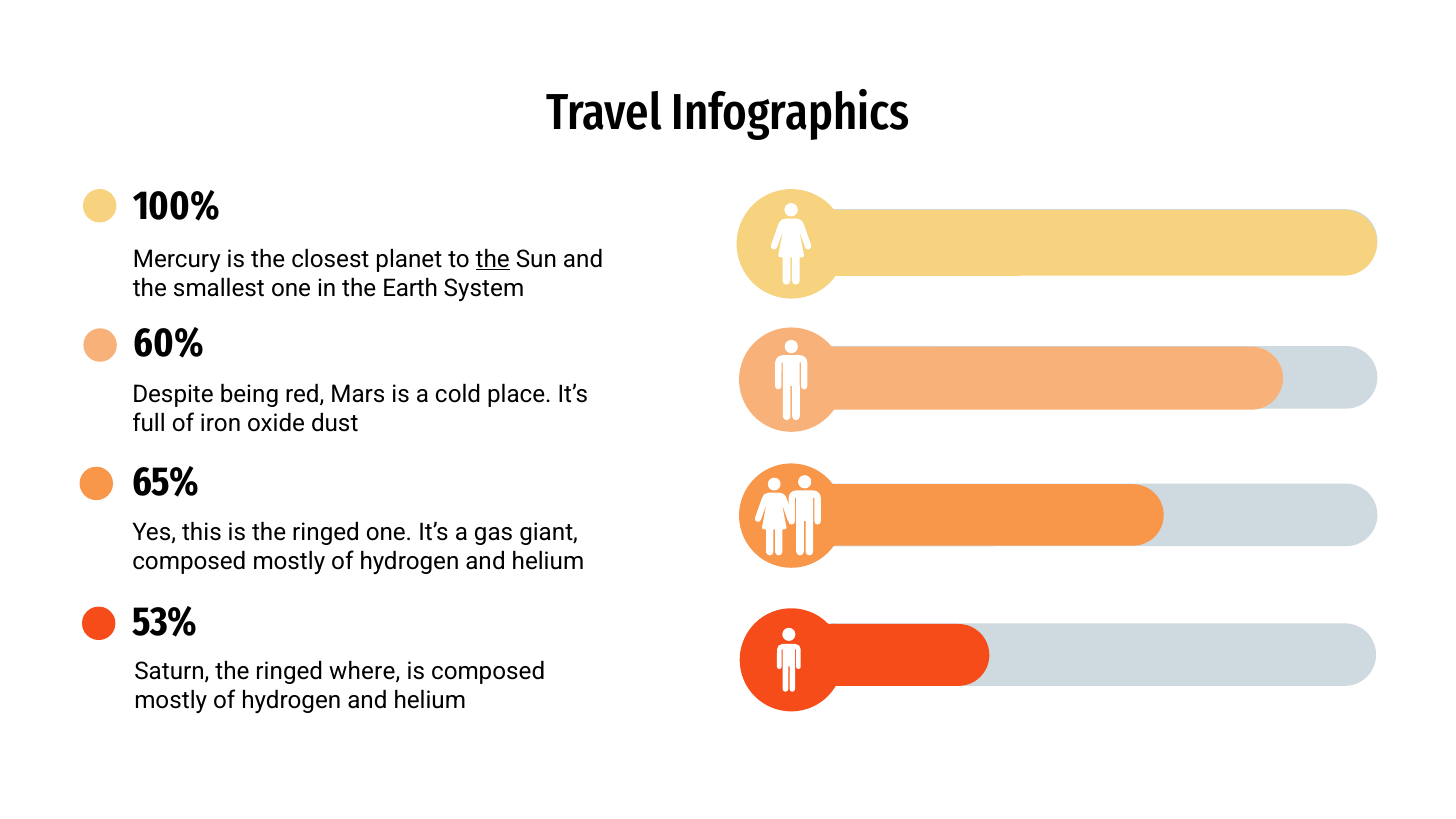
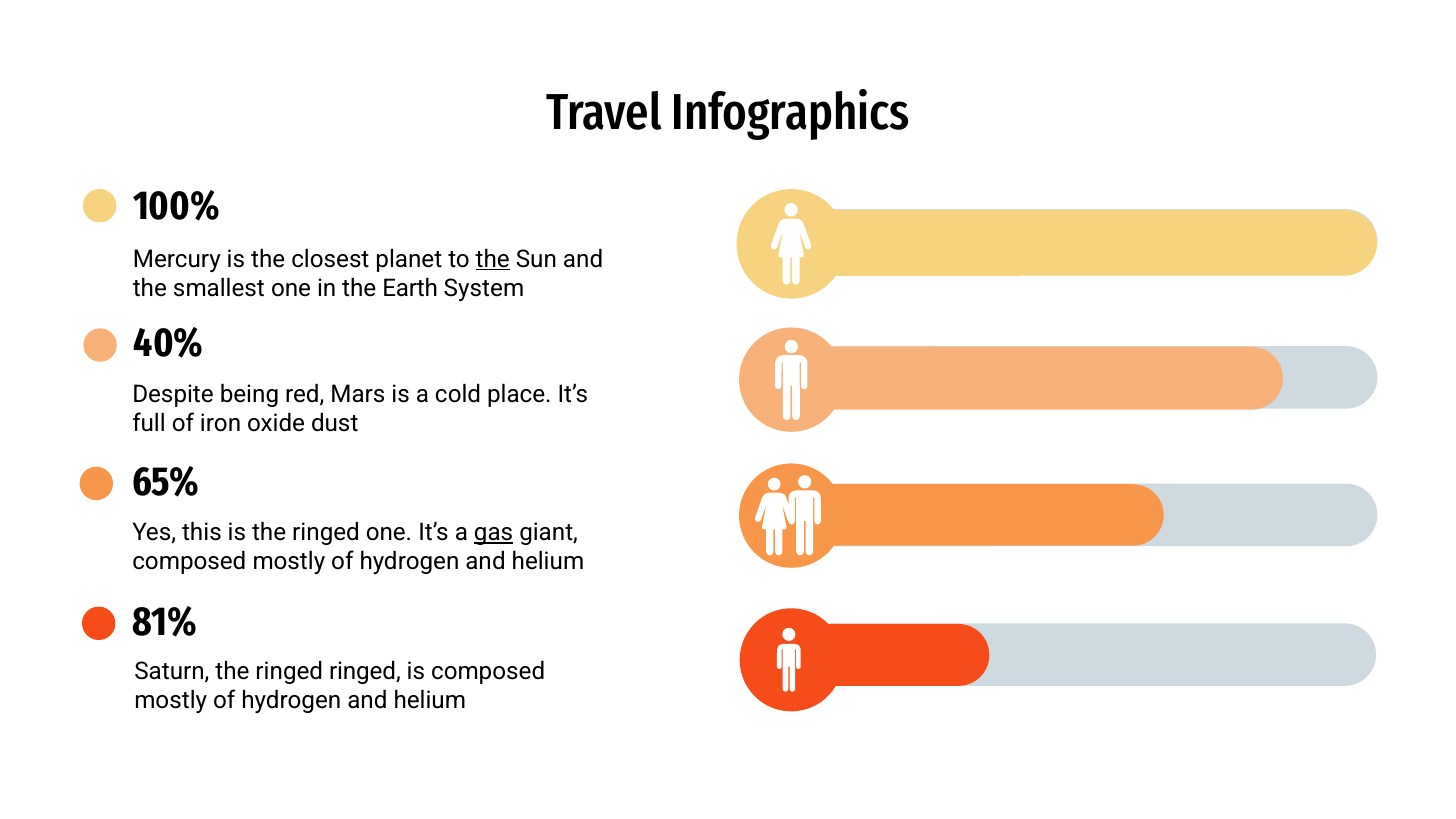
60%: 60% -> 40% (169, 343)
gas underline: none -> present (494, 533)
53%: 53% -> 81% (165, 622)
ringed where: where -> ringed (365, 671)
